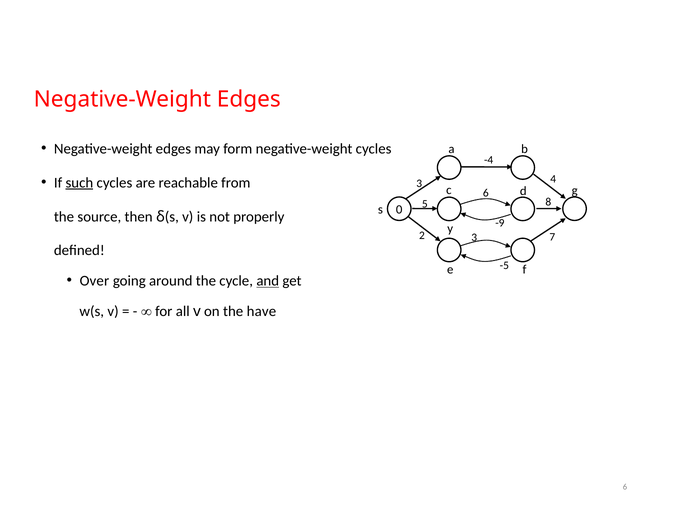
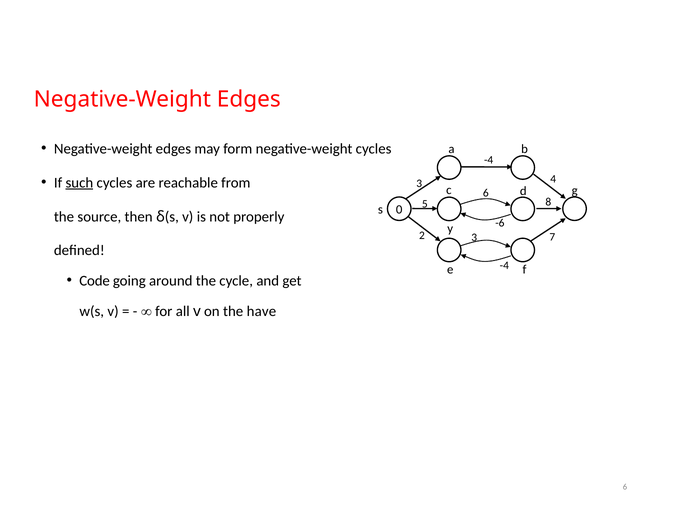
-9: -9 -> -6 (500, 223)
-5: -5 -> -4 (504, 266)
Over: Over -> Code (95, 281)
and underline: present -> none (268, 281)
